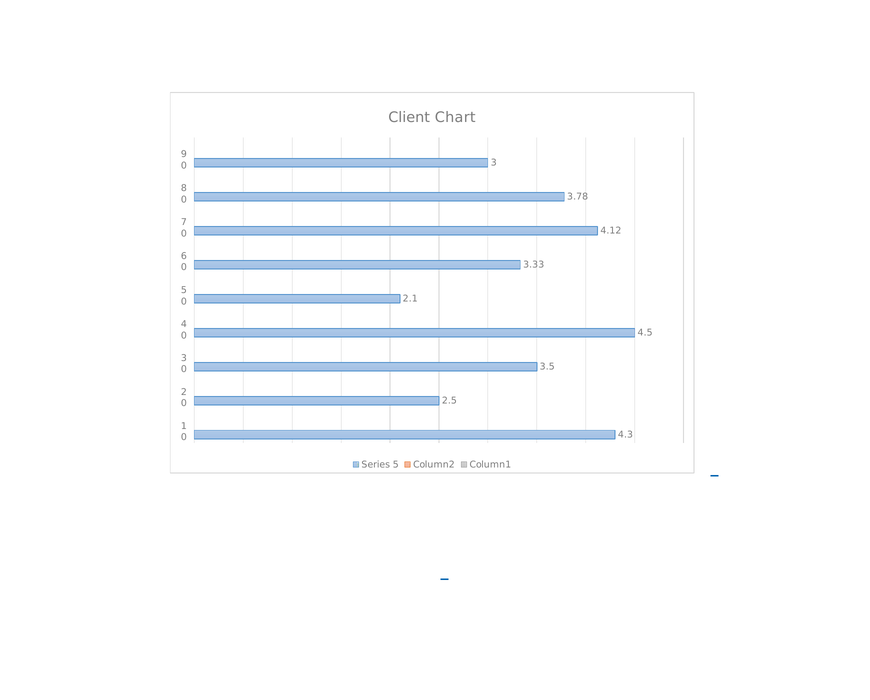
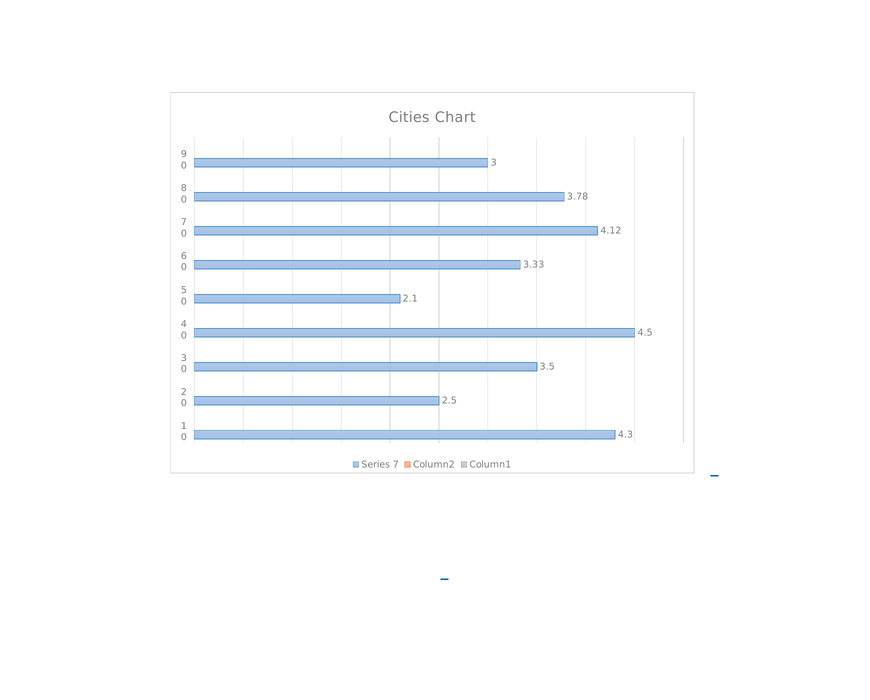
Client: Client -> Cities (409, 117)
Series 5: 5 -> 7 (396, 464)
